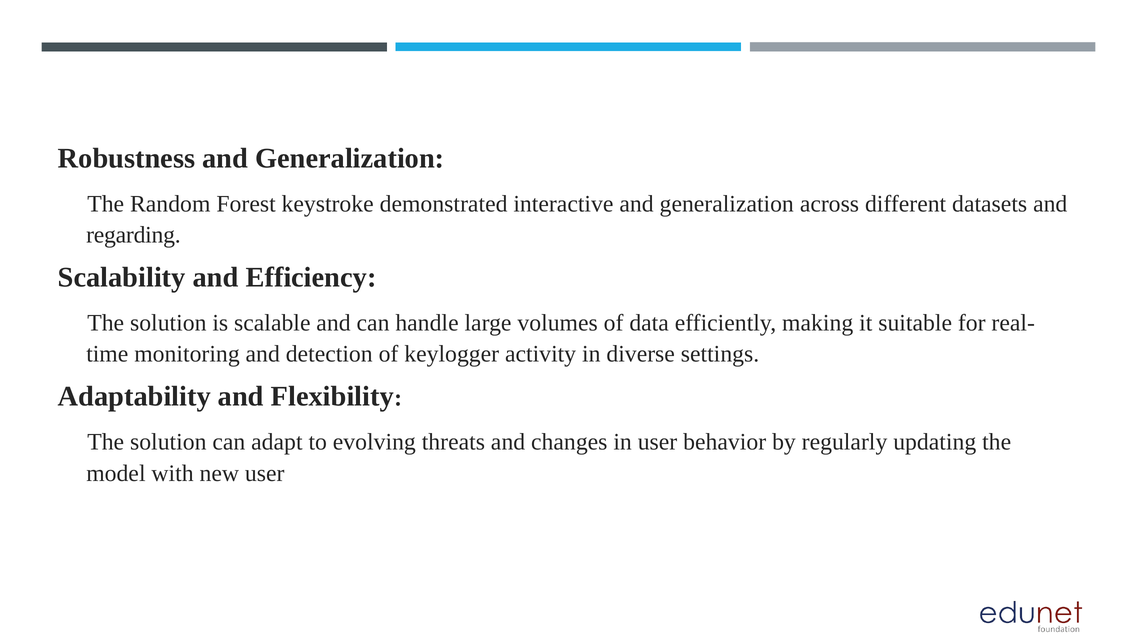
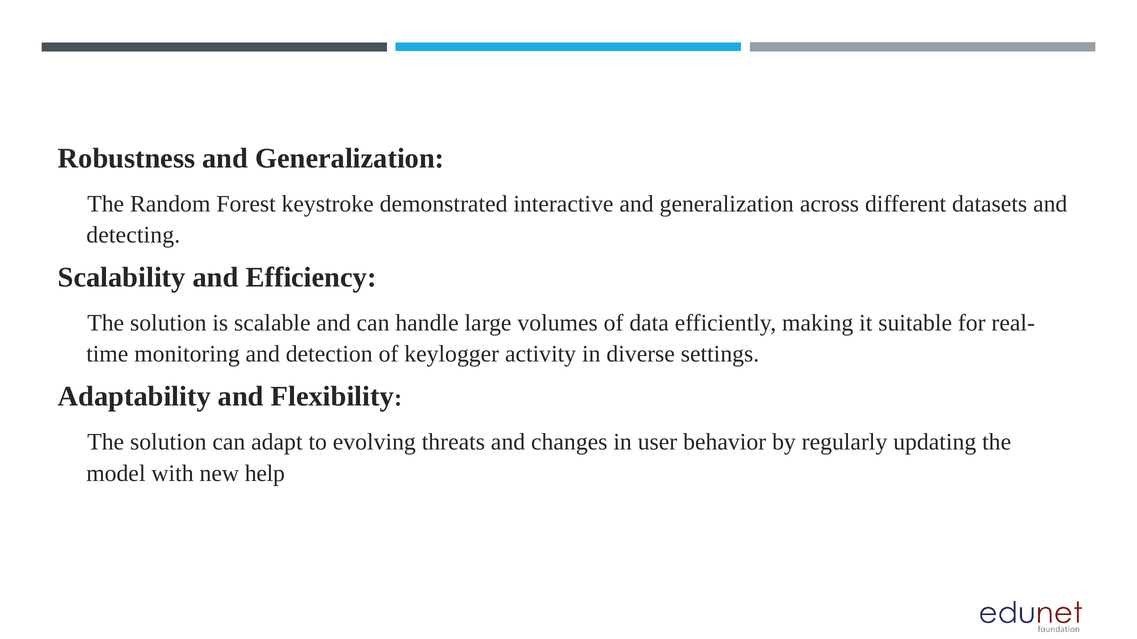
regarding: regarding -> detecting (133, 235)
new user: user -> help (265, 474)
